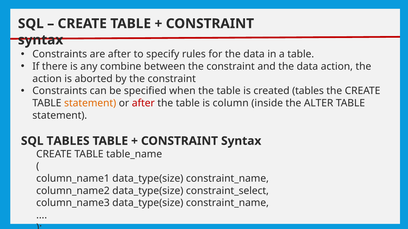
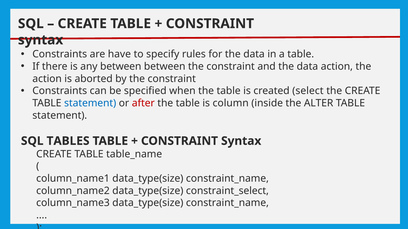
are after: after -> have (119, 54)
any combine: combine -> between (121, 67)
created tables: tables -> select (308, 91)
statement colour: orange -> blue (90, 103)
